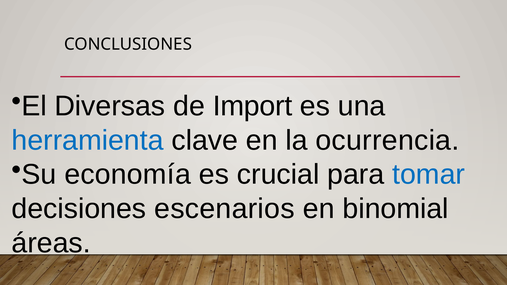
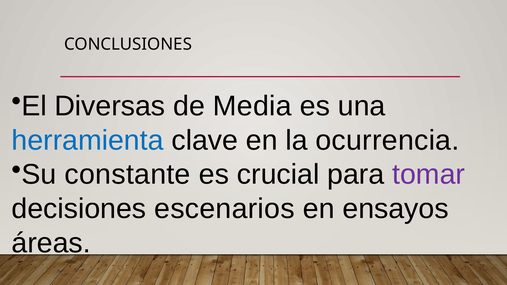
Import: Import -> Media (252, 106)
economía: economía -> constante (128, 175)
tomar colour: blue -> purple (429, 175)
binomial: binomial -> ensayos (396, 209)
